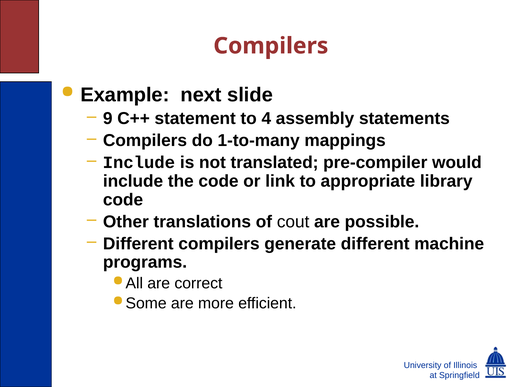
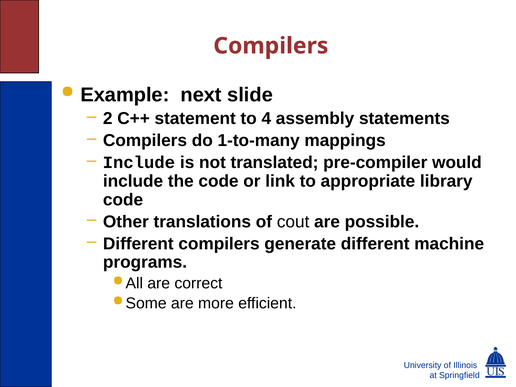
9: 9 -> 2 (108, 119)
